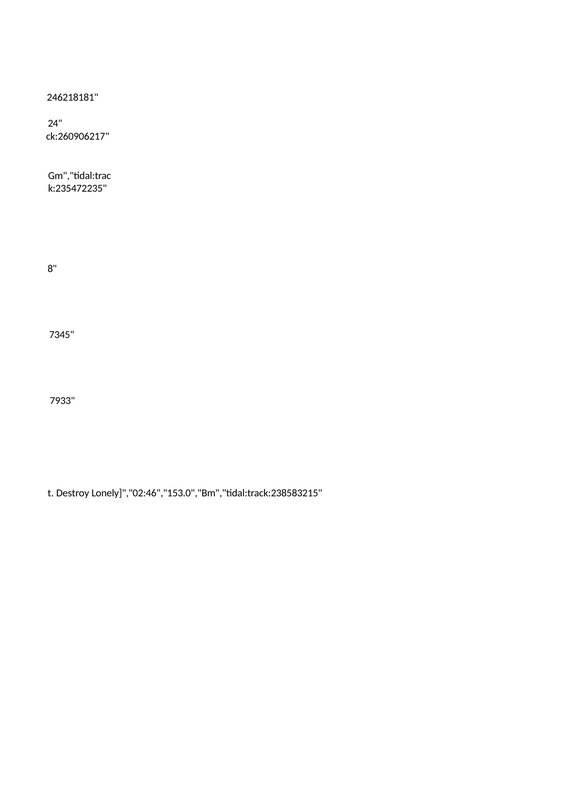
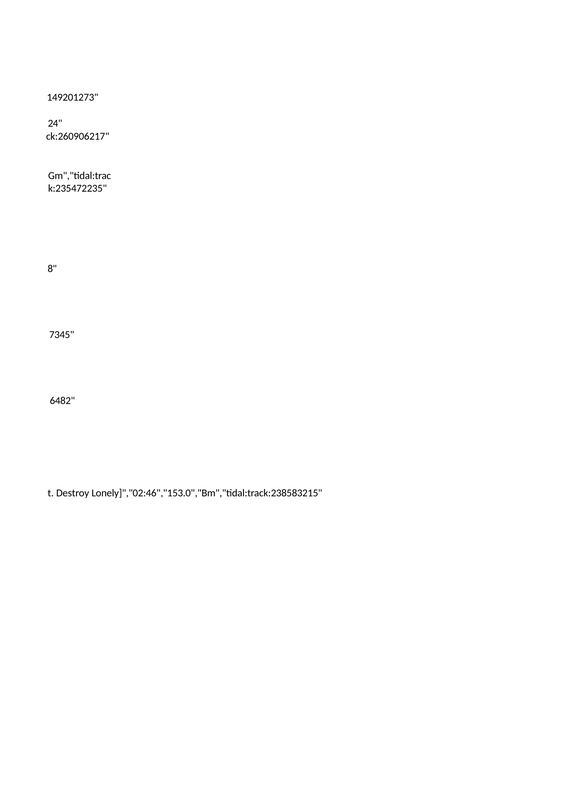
246218181: 246218181 -> 149201273 (73, 97)
7933: 7933 -> 6482 (62, 400)
